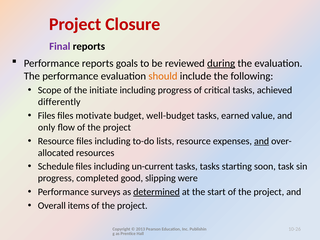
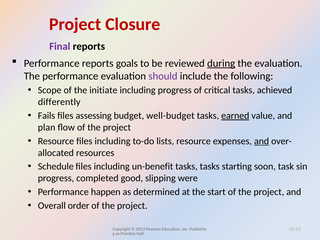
should colour: orange -> purple (163, 76)
Files: Files -> Fails (46, 116)
motivate: motivate -> assessing (94, 116)
earned underline: none -> present (235, 116)
only: only -> plan (47, 127)
un-current: un-current -> un-benefit (153, 166)
surveys: surveys -> happen (106, 192)
determined underline: present -> none (157, 192)
items: items -> order (79, 206)
